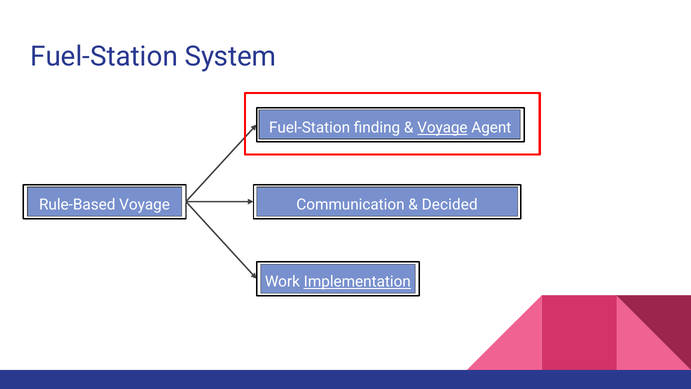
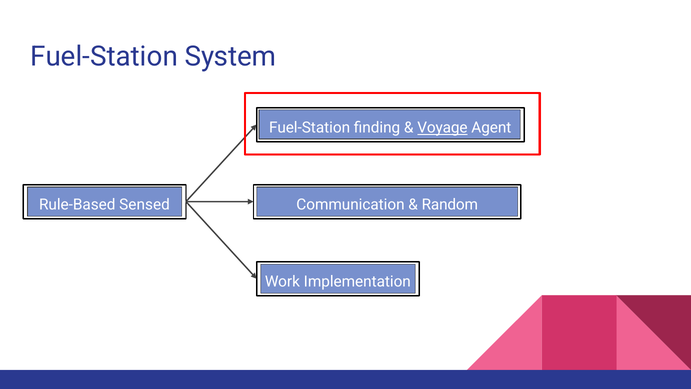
Rule-Based Voyage: Voyage -> Sensed (145, 204)
Decided: Decided -> Random (450, 204)
Implementation underline: present -> none (357, 282)
